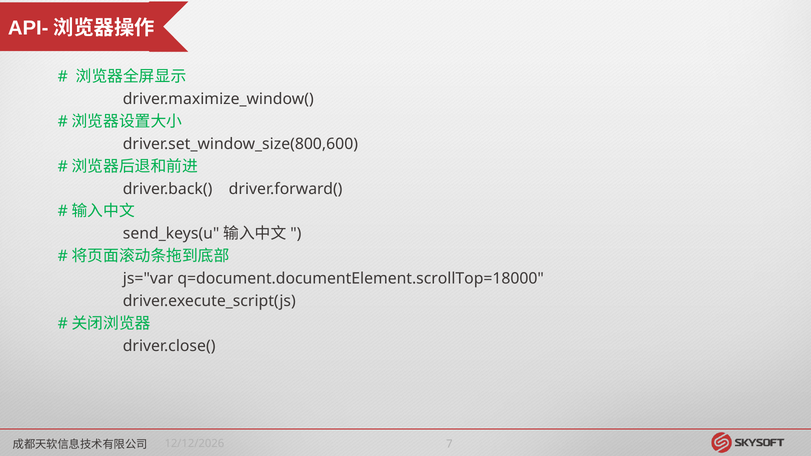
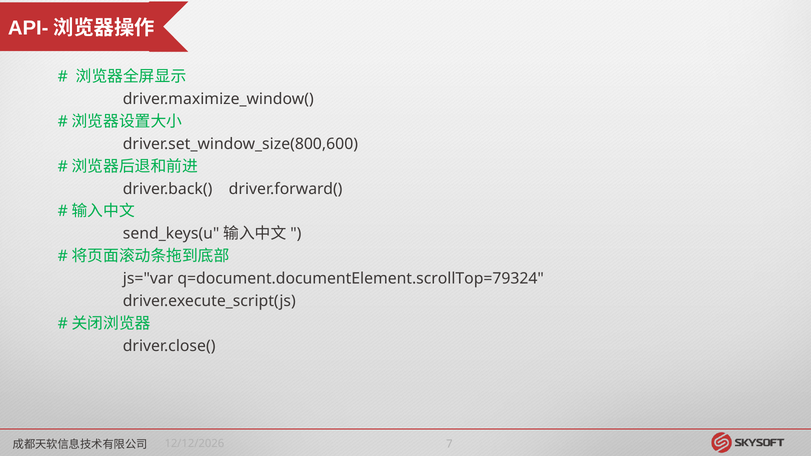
q=document.documentElement.scrollTop=18000: q=document.documentElement.scrollTop=18000 -> q=document.documentElement.scrollTop=79324 (361, 279)
